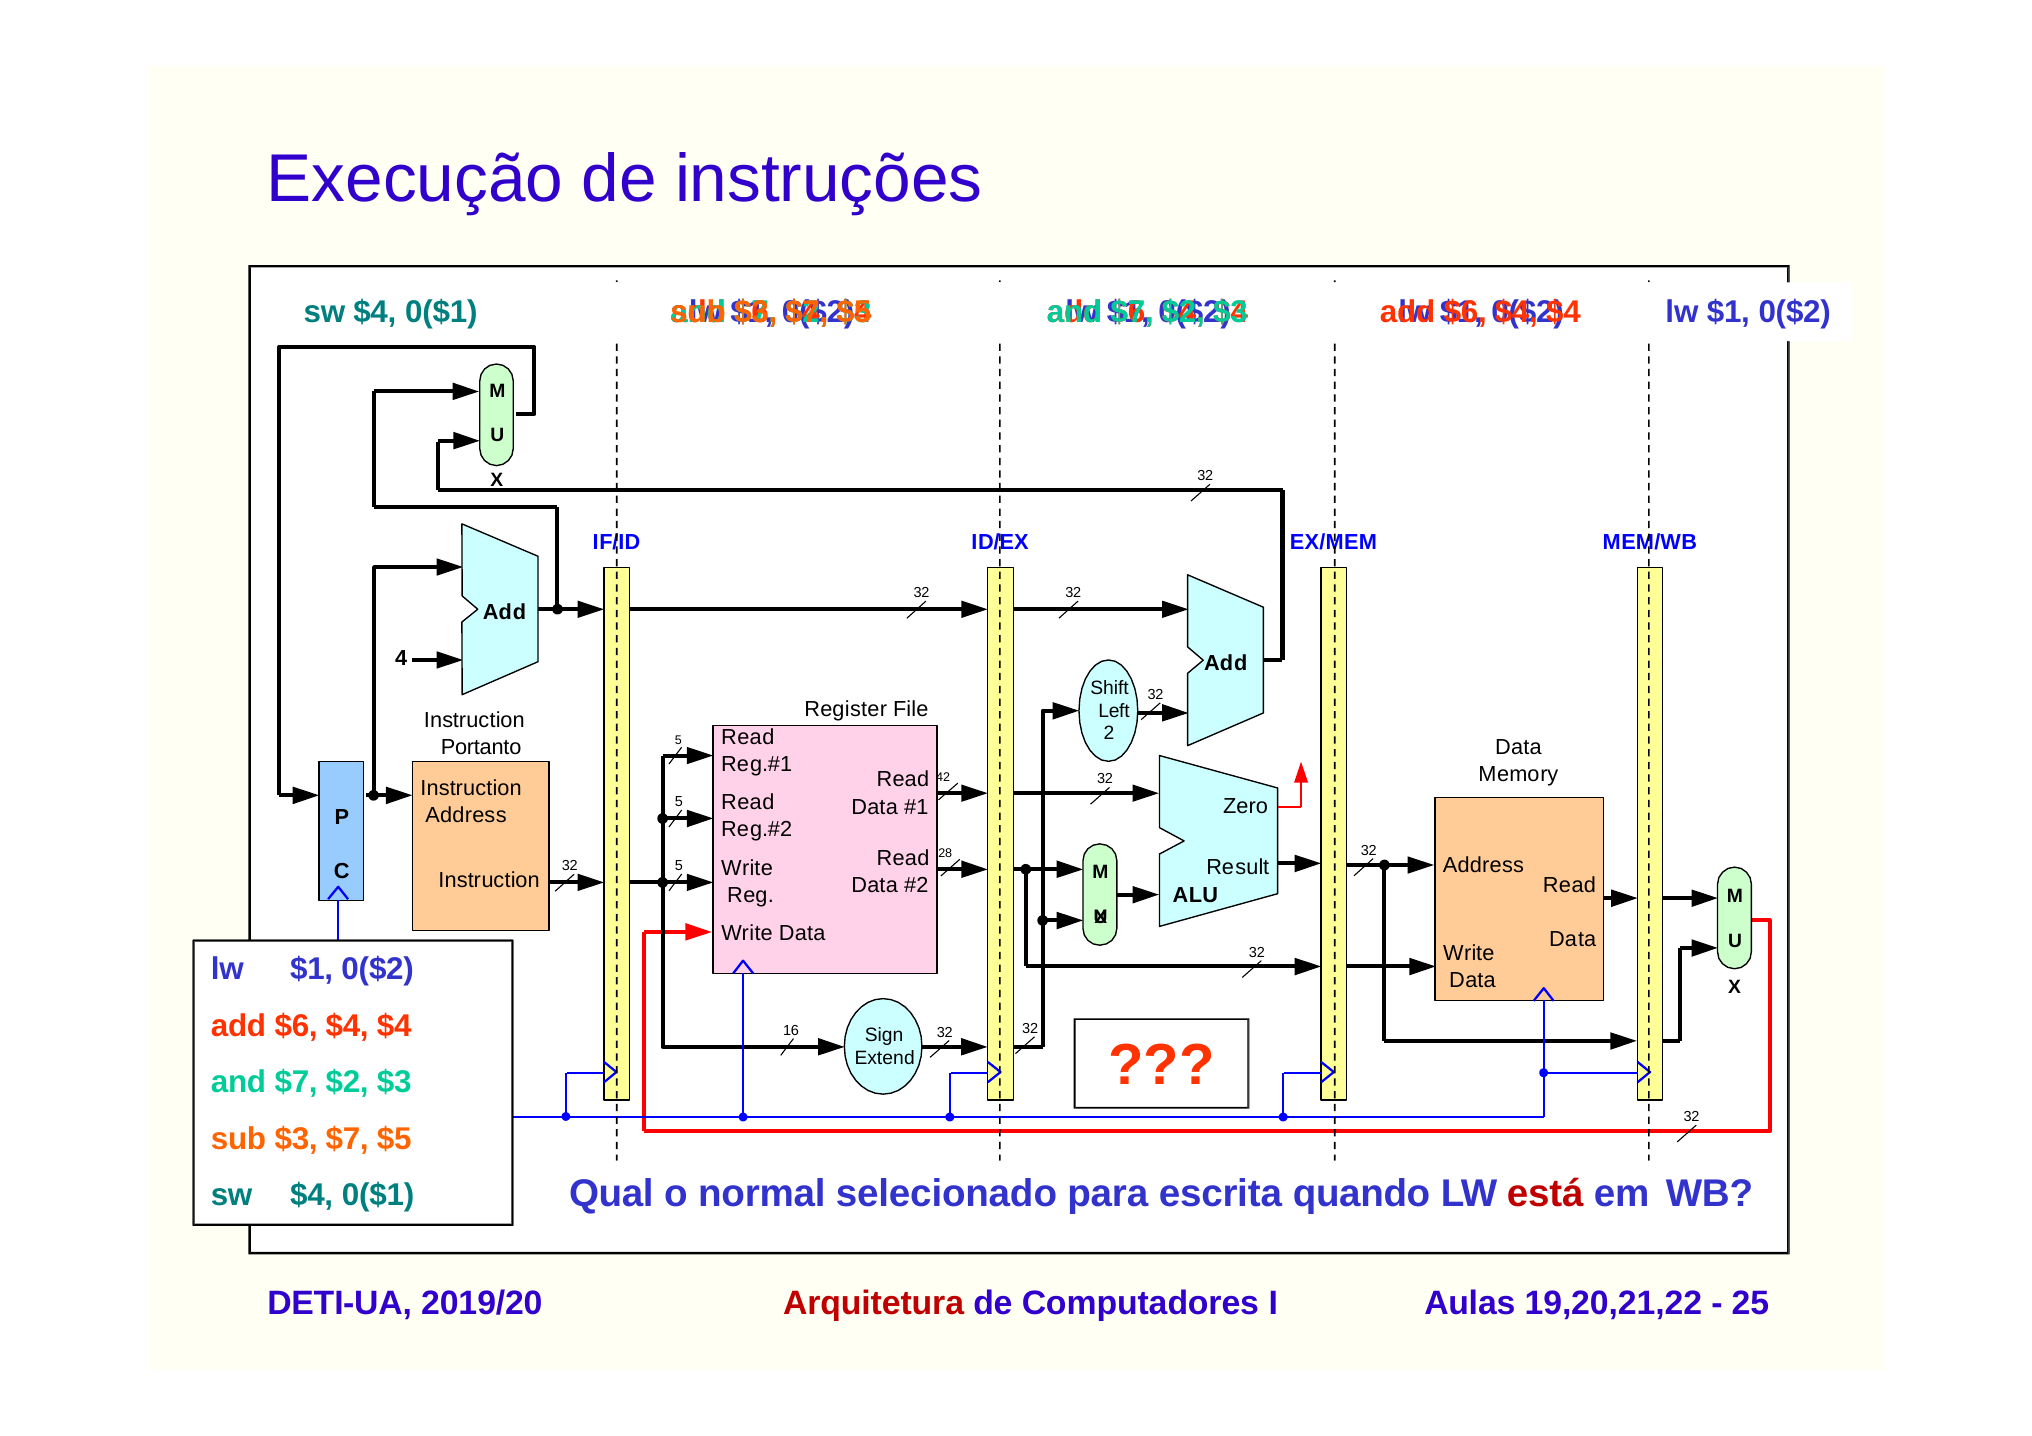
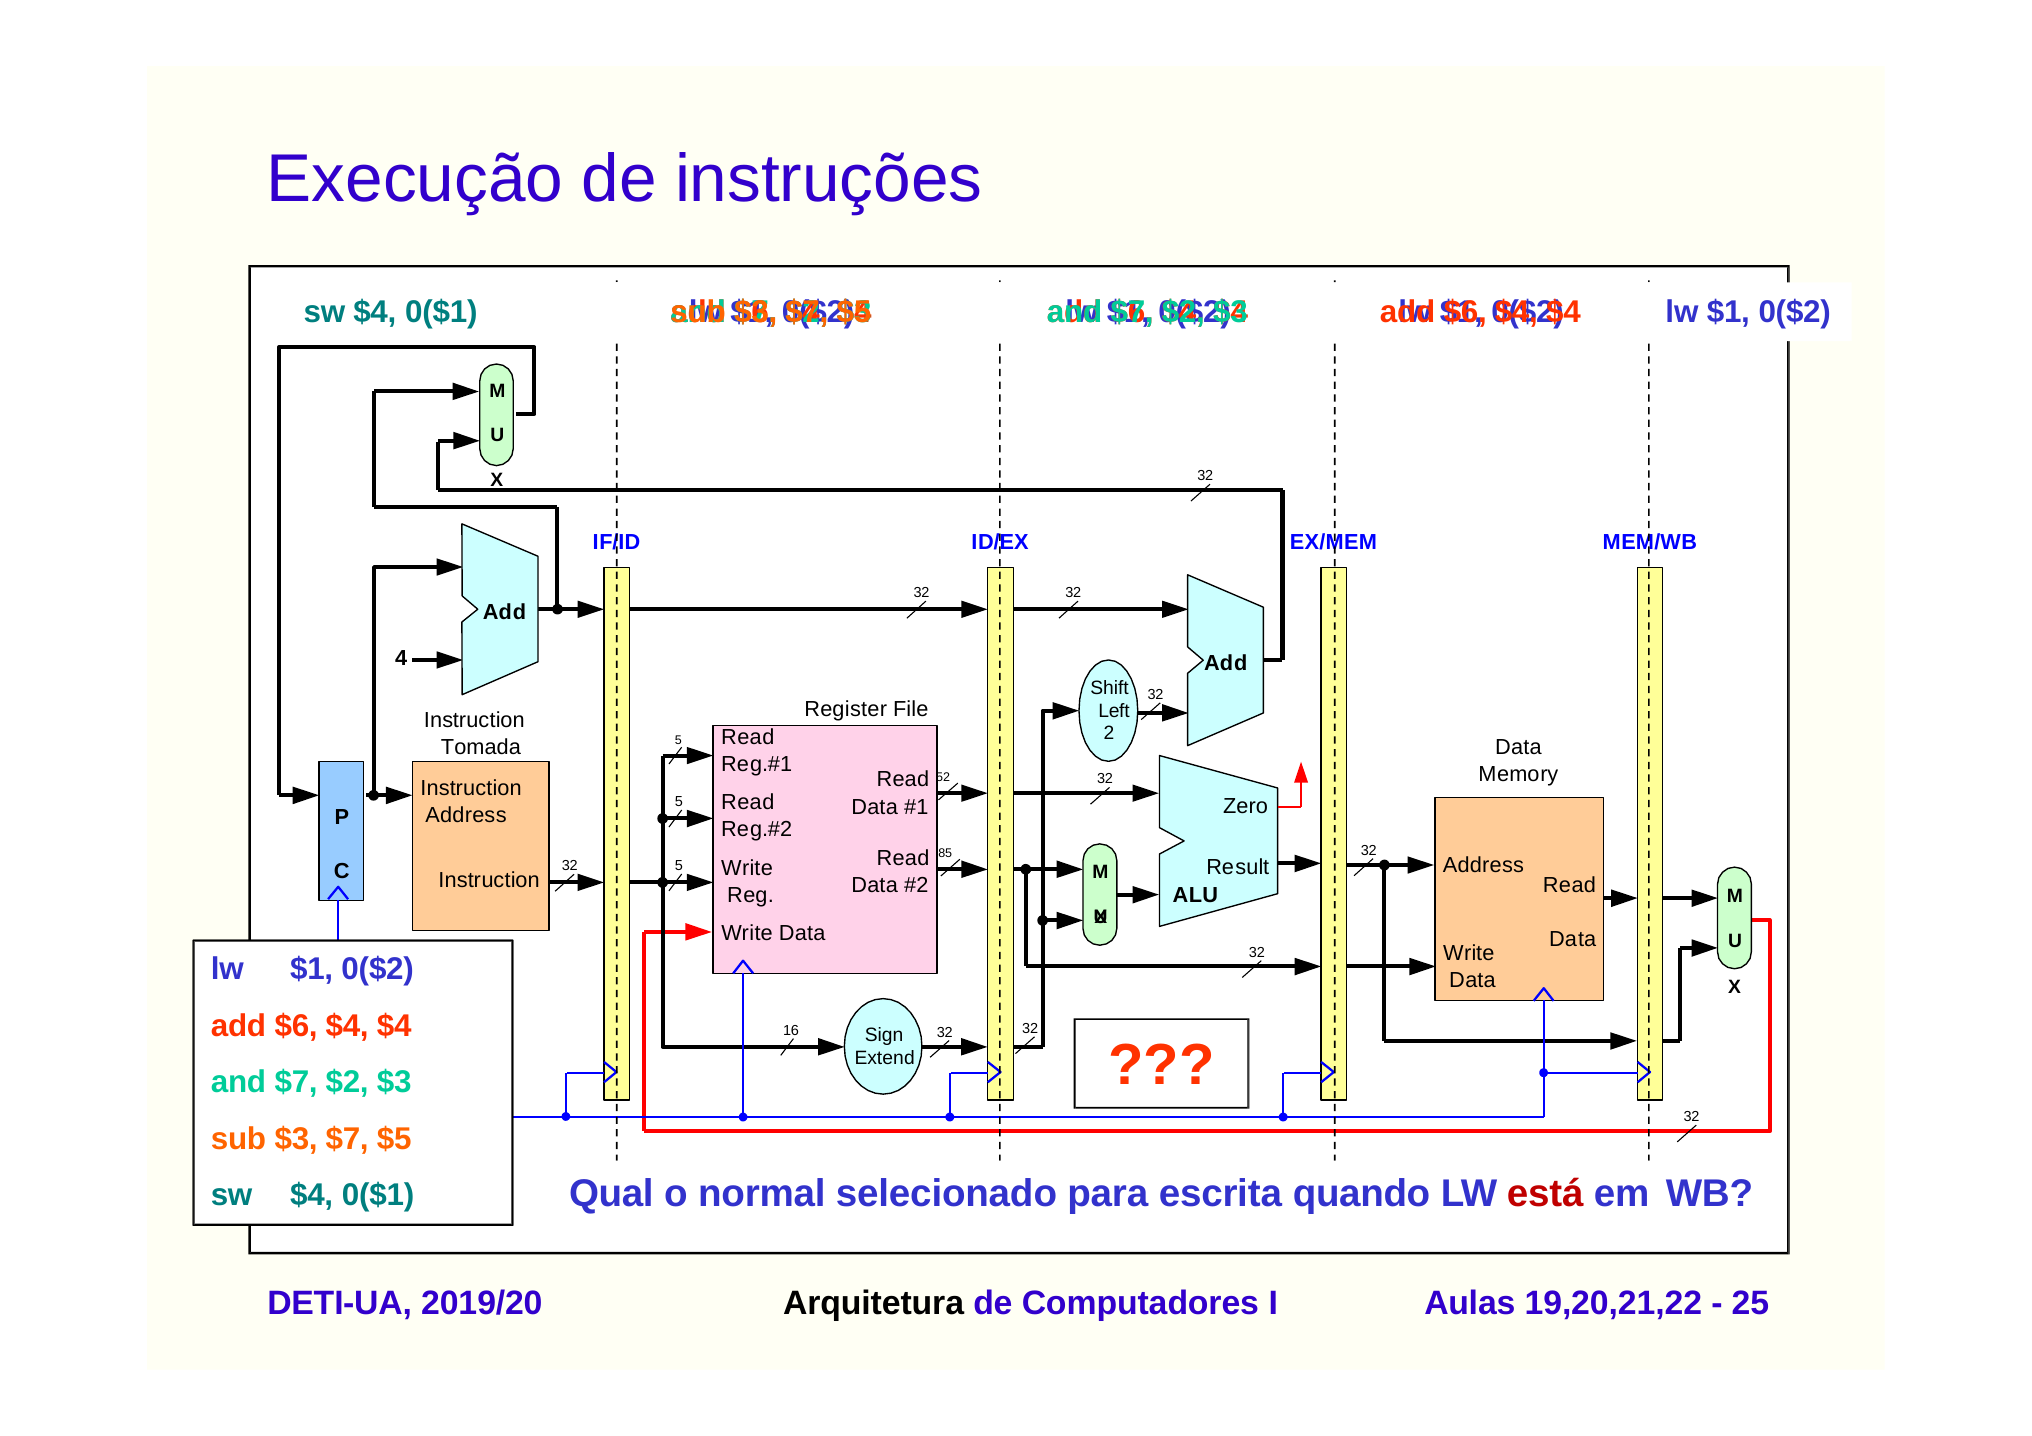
Portanto: Portanto -> Tomada (481, 747)
42: 42 -> 52 (943, 777)
28: 28 -> 85 (945, 853)
Arquitetura colour: red -> black (874, 1303)
